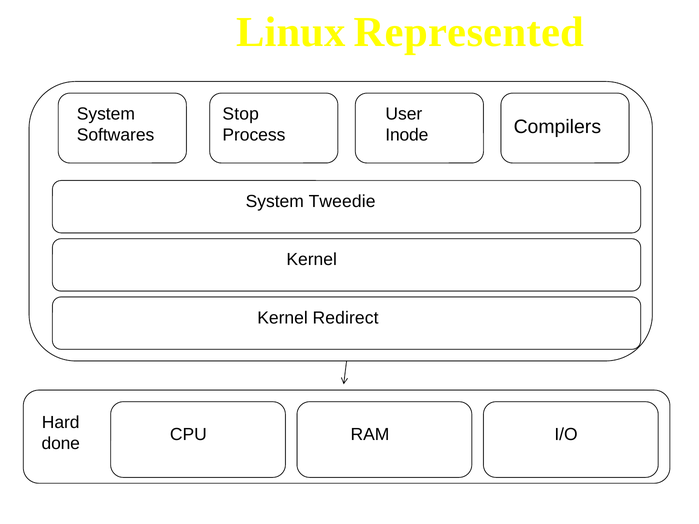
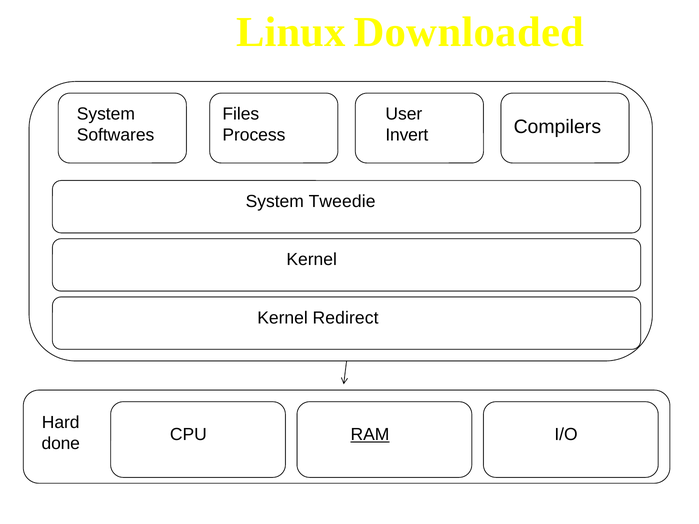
Represented: Represented -> Downloaded (469, 32)
Stop: Stop -> Files (241, 114)
Inode: Inode -> Invert (407, 135)
RAM underline: none -> present (370, 435)
